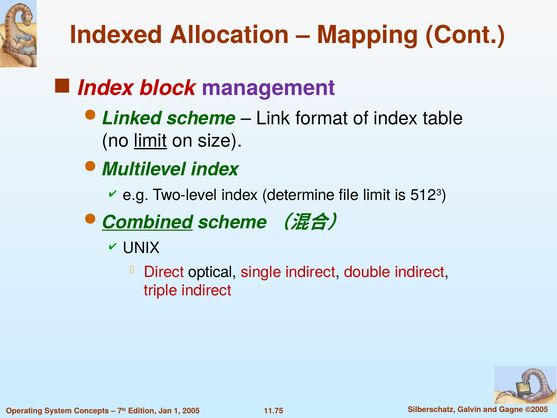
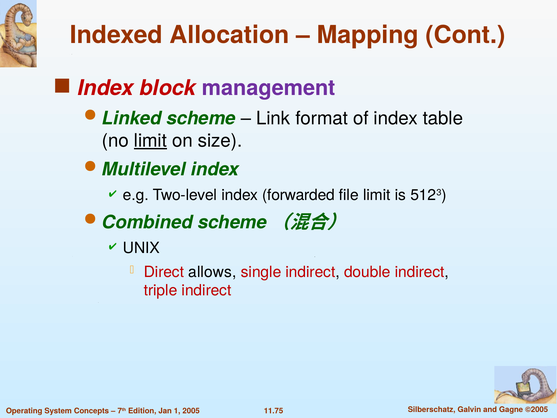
determine: determine -> forwarded (299, 195)
Combined underline: present -> none (147, 222)
optical: optical -> allows (212, 272)
